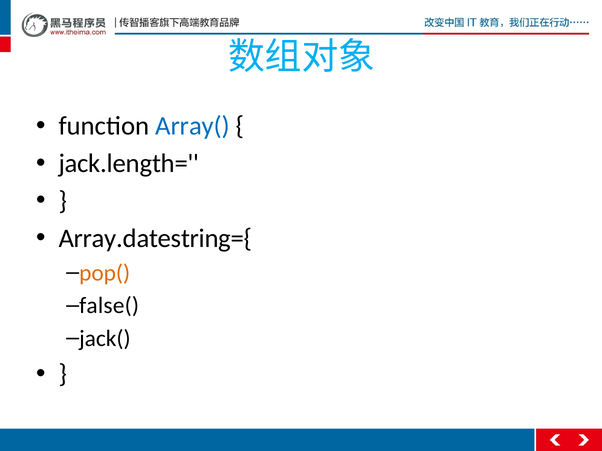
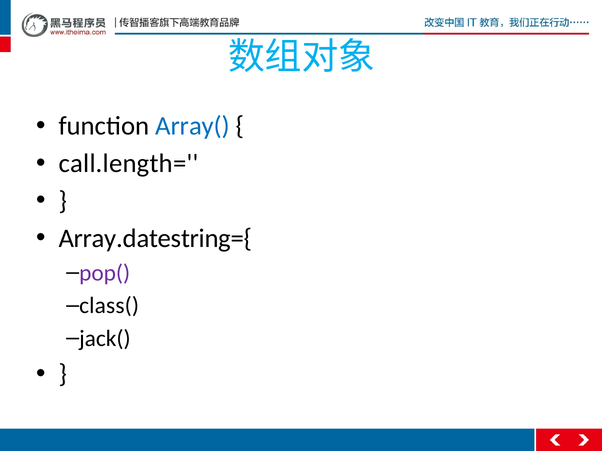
jack.length=: jack.length= -> call.length= (129, 164)
pop( colour: orange -> purple (105, 273)
false(: false( -> class( (109, 306)
